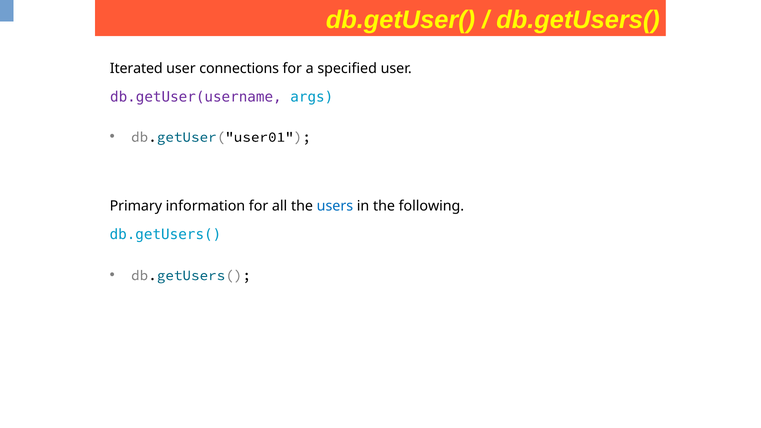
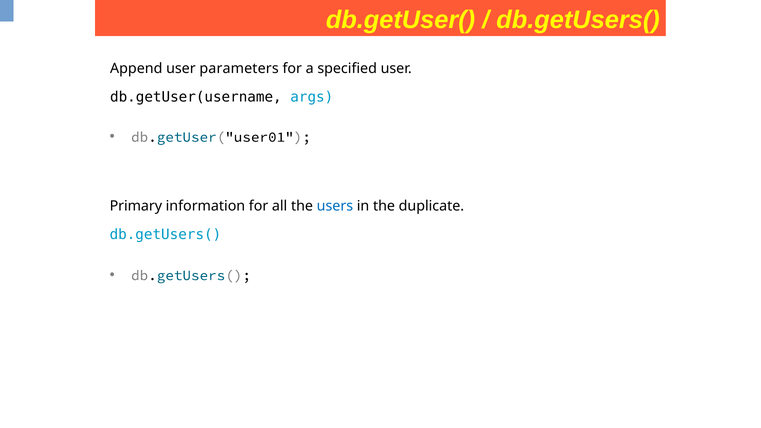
Iterated: Iterated -> Append (136, 69)
connections: connections -> parameters (239, 69)
db.getUser(username colour: purple -> black (196, 97)
following: following -> duplicate (431, 206)
